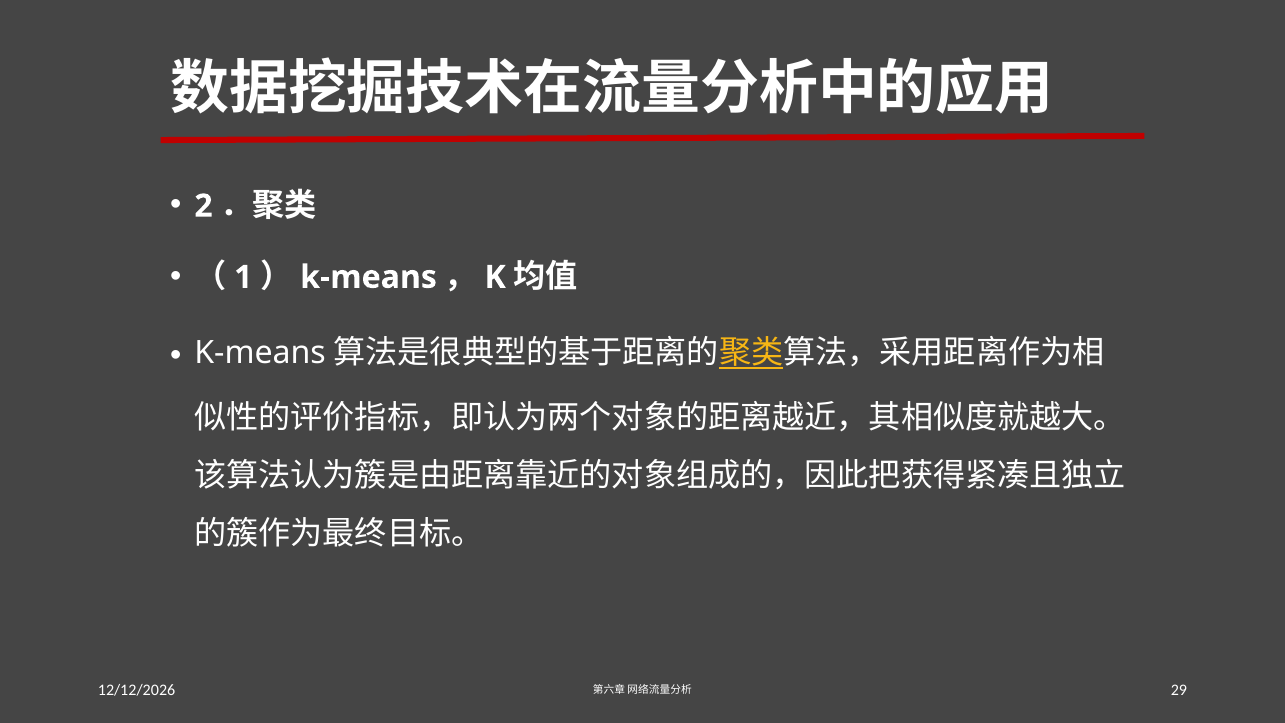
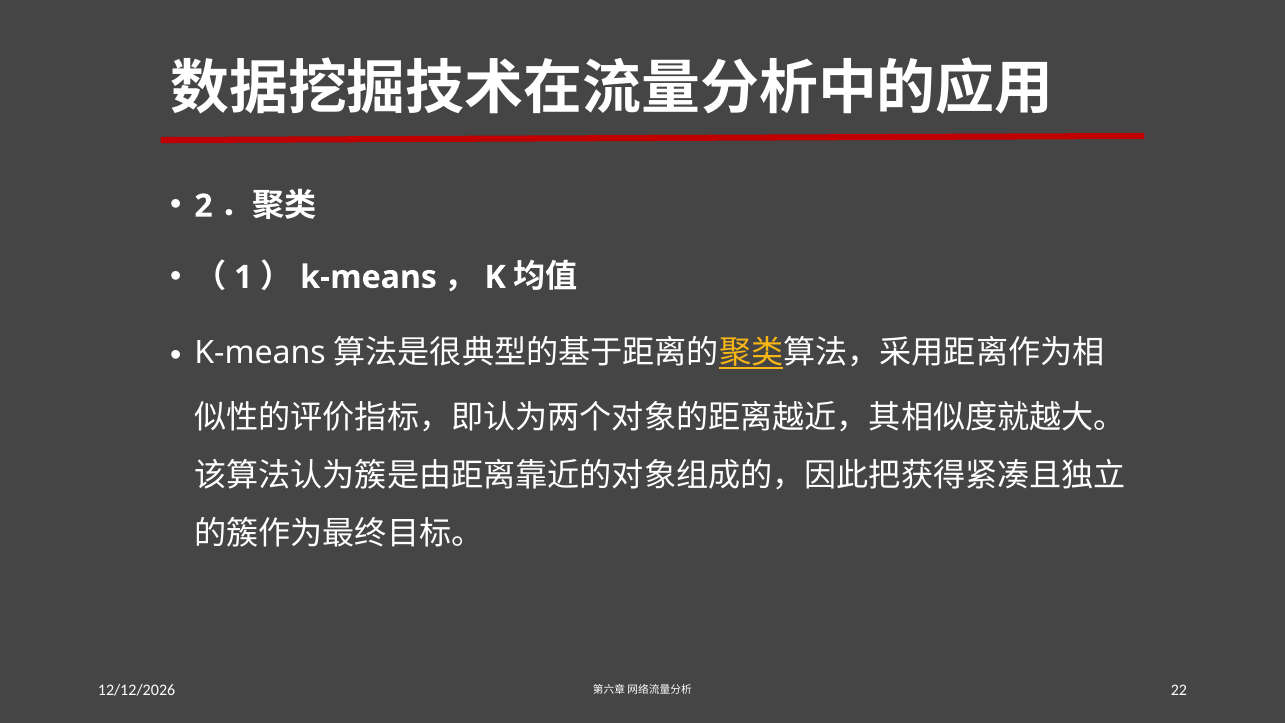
29: 29 -> 22 (1179, 690)
